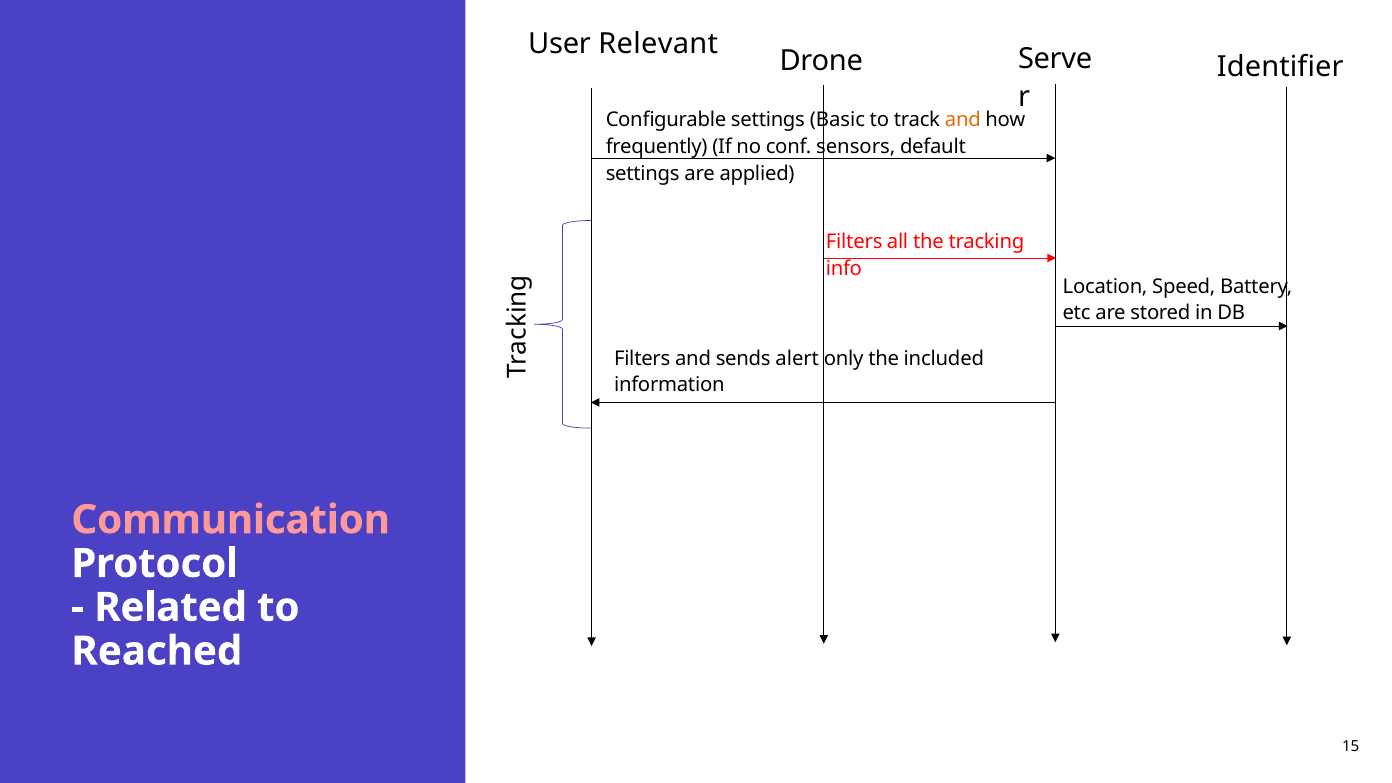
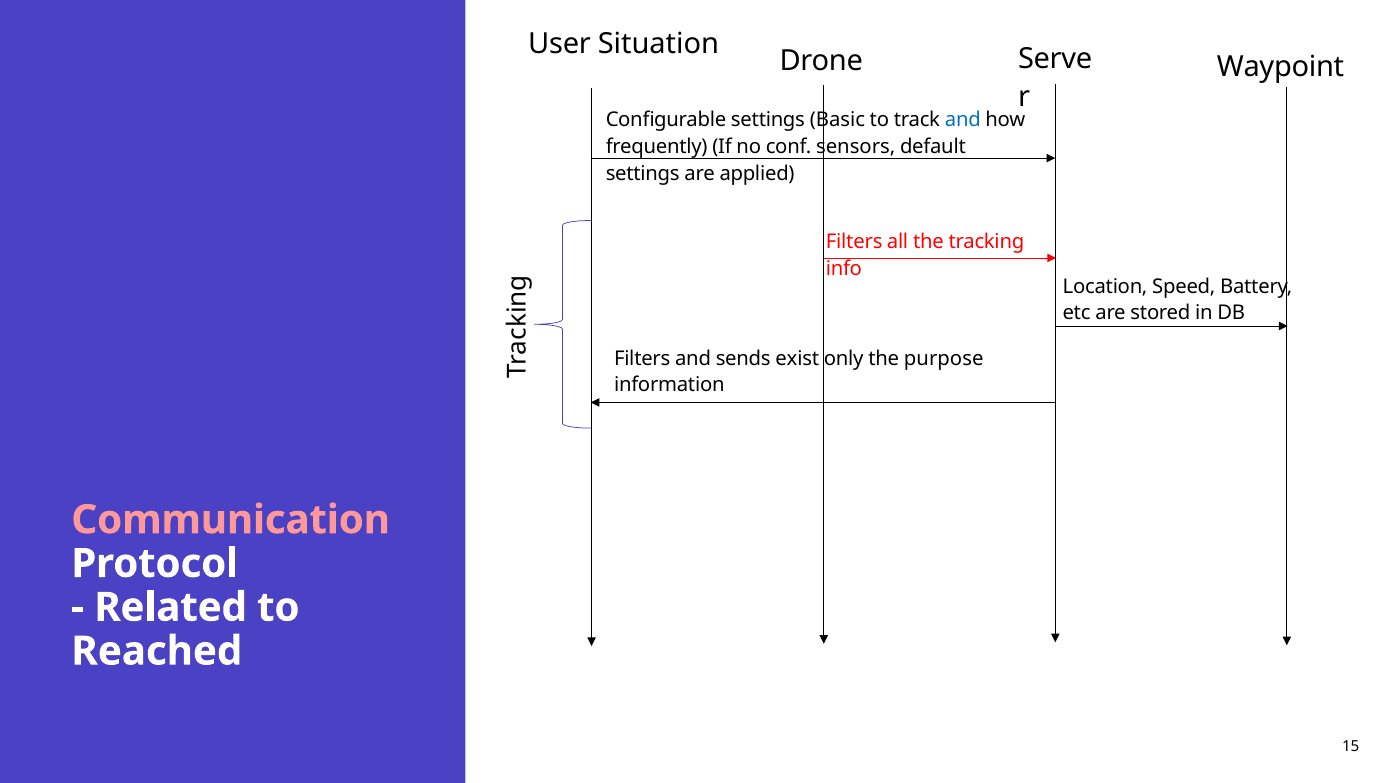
Relevant: Relevant -> Situation (658, 44)
Identifier: Identifier -> Waypoint (1280, 67)
and colour: orange -> blue (963, 120)
alert: alert -> exist (797, 358)
included: included -> purpose (944, 358)
